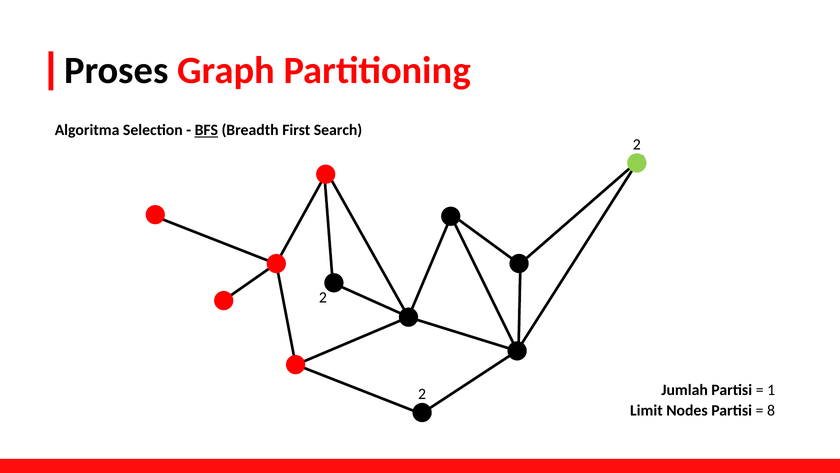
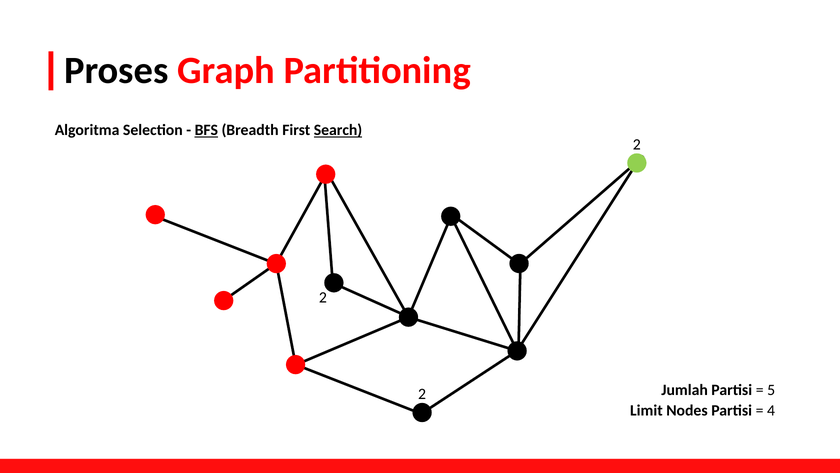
Search underline: none -> present (338, 130)
1: 1 -> 5 (771, 390)
8: 8 -> 4 (771, 410)
